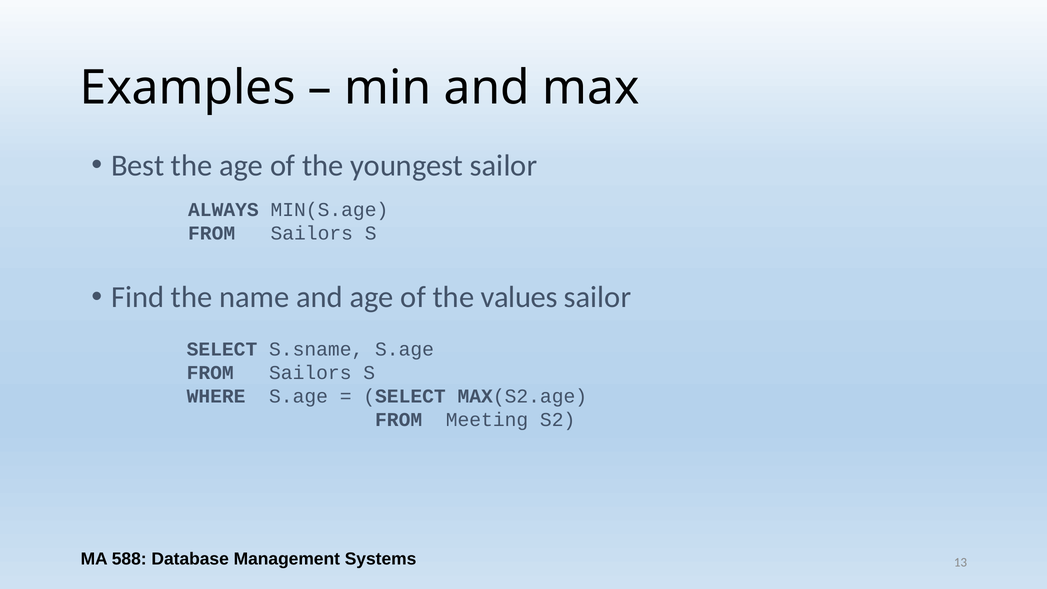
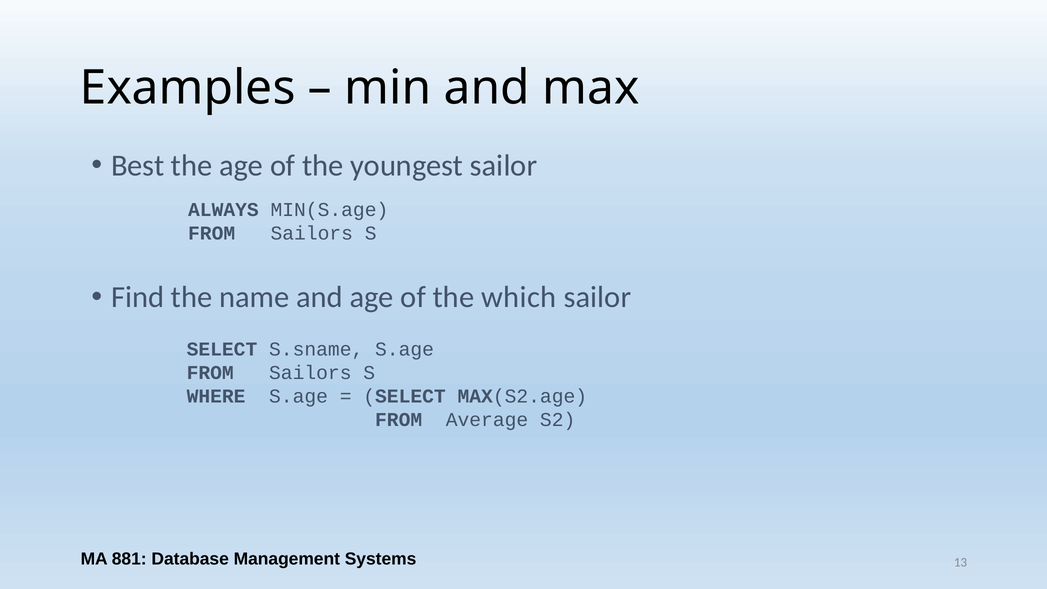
values: values -> which (519, 297)
Meeting: Meeting -> Average (487, 420)
588: 588 -> 881 (129, 559)
